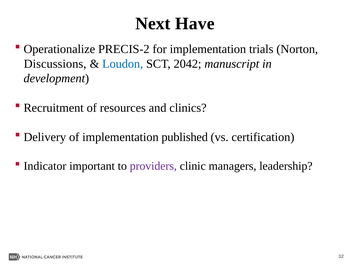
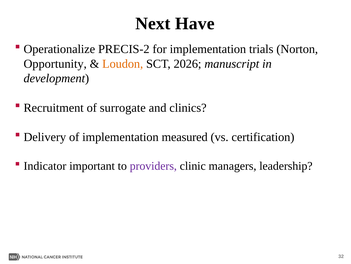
Discussions: Discussions -> Opportunity (55, 64)
Loudon colour: blue -> orange (123, 64)
2042: 2042 -> 2026 (187, 64)
resources: resources -> surrogate (123, 107)
published: published -> measured (185, 137)
